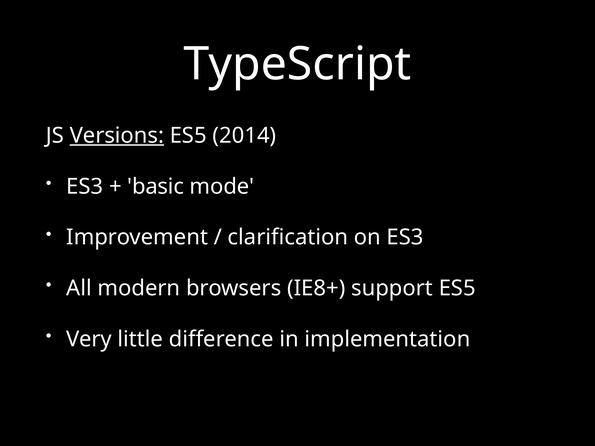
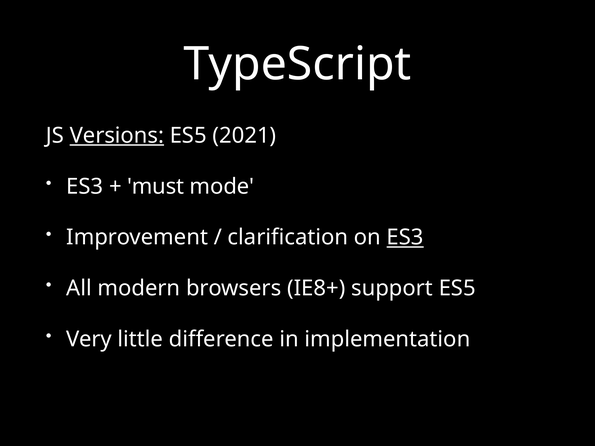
2014: 2014 -> 2021 (244, 136)
basic: basic -> must (156, 187)
ES3 underline: none -> present (405, 237)
